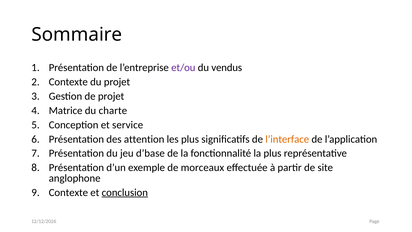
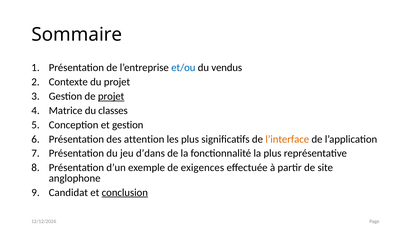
et/ou colour: purple -> blue (183, 68)
projet underline: none -> present (111, 96)
charte: charte -> classes (113, 110)
et service: service -> gestion (128, 125)
d’base: d’base -> d’dans (150, 153)
morceaux: morceaux -> exigences (202, 168)
Contexte: Contexte -> Candidat (68, 192)
